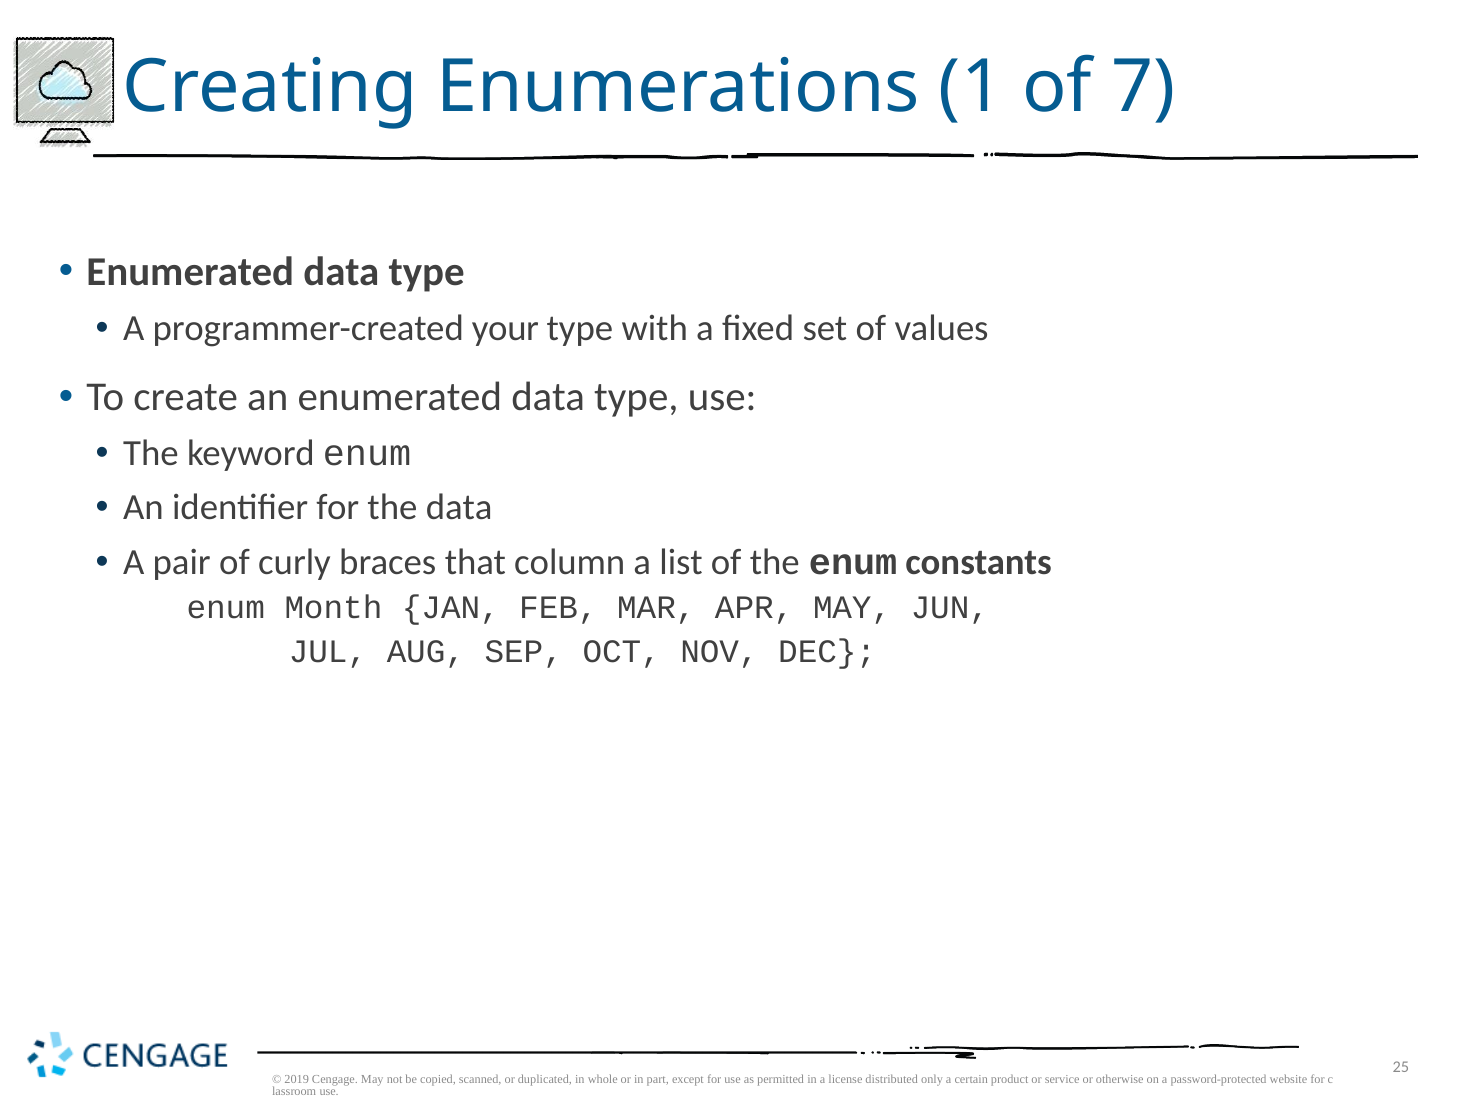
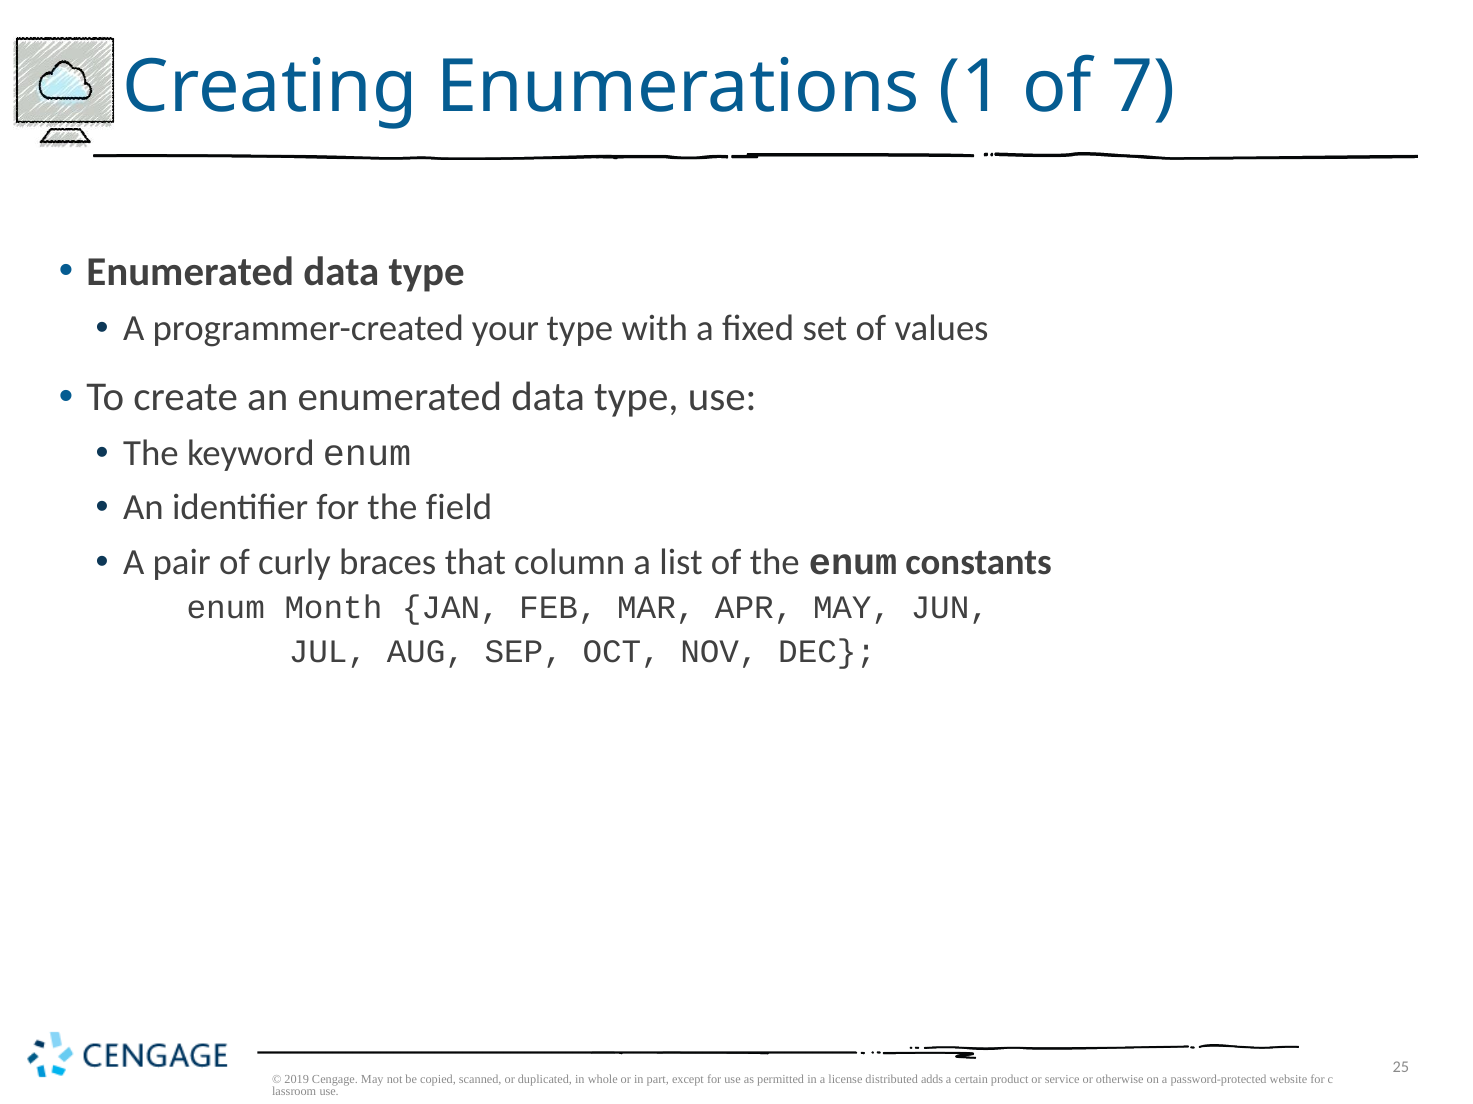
the data: data -> field (459, 508)
only: only -> adds (932, 1080)
